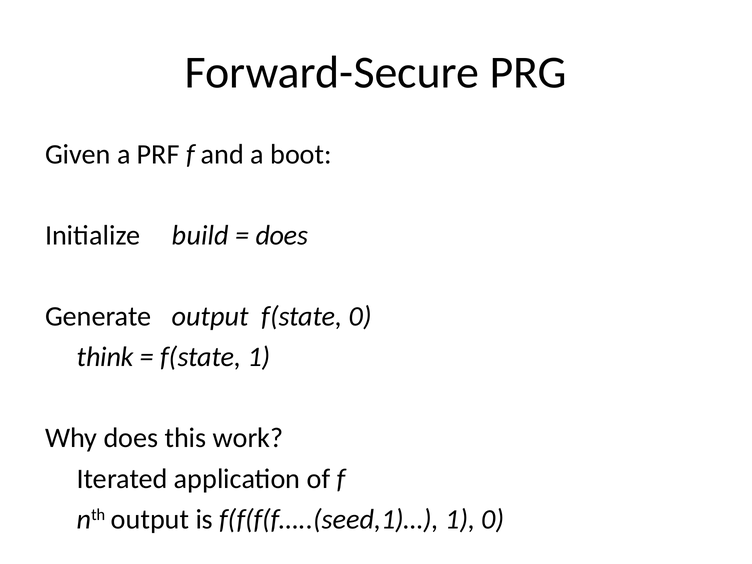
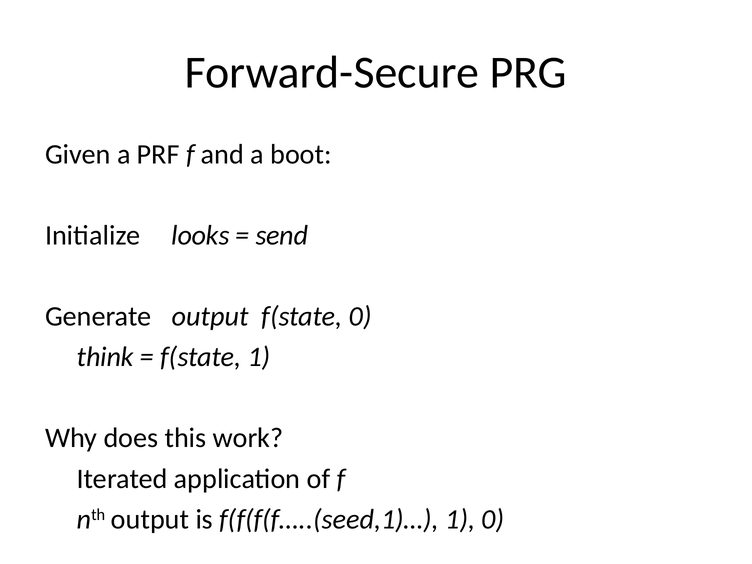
build: build -> looks (200, 235)
does: does -> send (282, 235)
